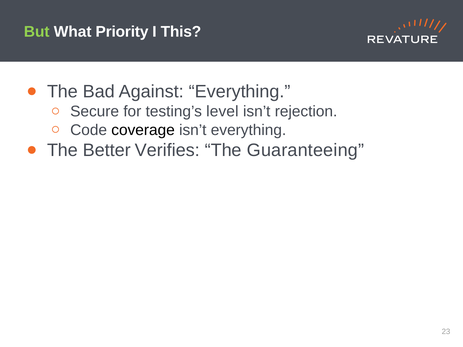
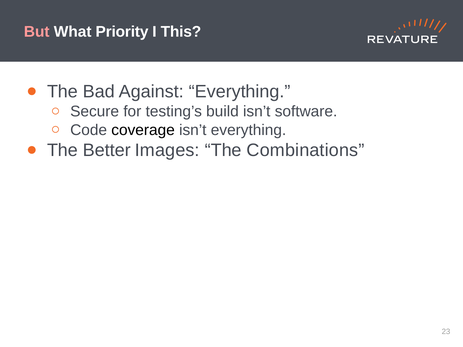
But colour: light green -> pink (37, 32)
level: level -> build (222, 112)
rejection: rejection -> software (306, 112)
Verifies: Verifies -> Images (167, 150)
Guaranteeing: Guaranteeing -> Combinations (305, 150)
